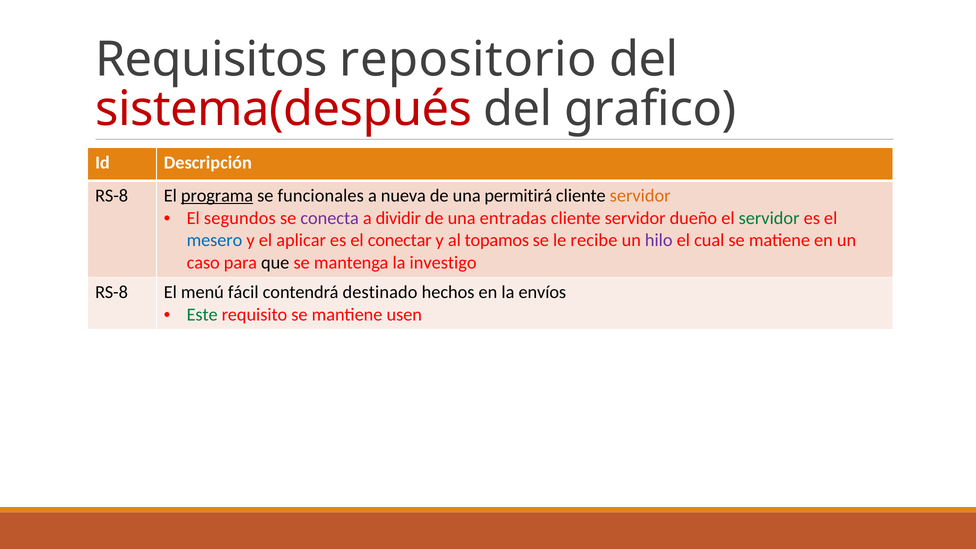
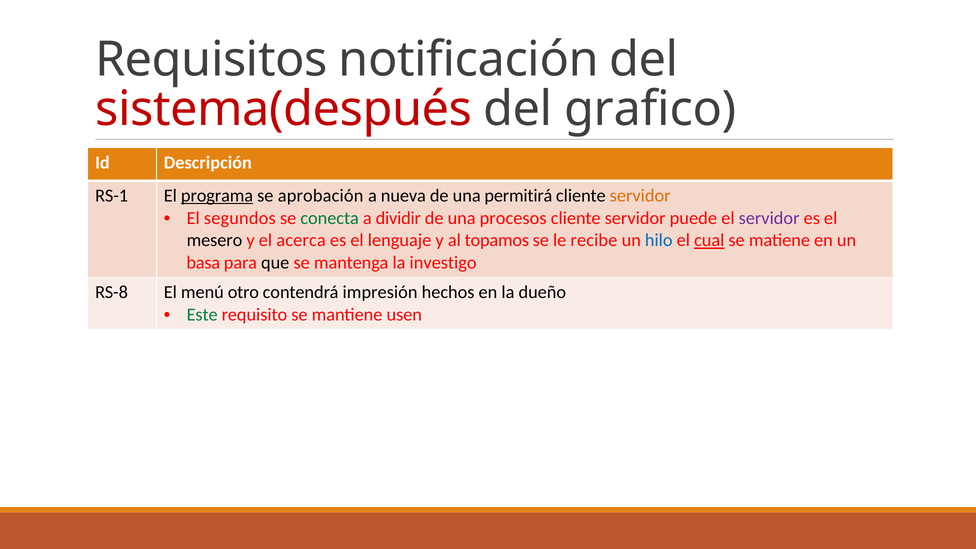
repositorio: repositorio -> notificación (469, 60)
RS-8: RS-8 -> RS-1 (112, 196)
funcionales: funcionales -> aprobación (321, 196)
conecta colour: purple -> green (330, 218)
entradas: entradas -> procesos (513, 218)
dueño: dueño -> puede (693, 218)
servidor colour: green -> purple (769, 218)
mesero colour: blue -> black (214, 240)
aplicar: aplicar -> acerca (301, 240)
conectar: conectar -> lenguaje (400, 240)
hilo colour: purple -> blue (659, 240)
cual underline: none -> present (709, 240)
caso: caso -> basa (203, 263)
fácil: fácil -> otro (243, 292)
destinado: destinado -> impresión (380, 292)
envíos: envíos -> dueño (542, 292)
